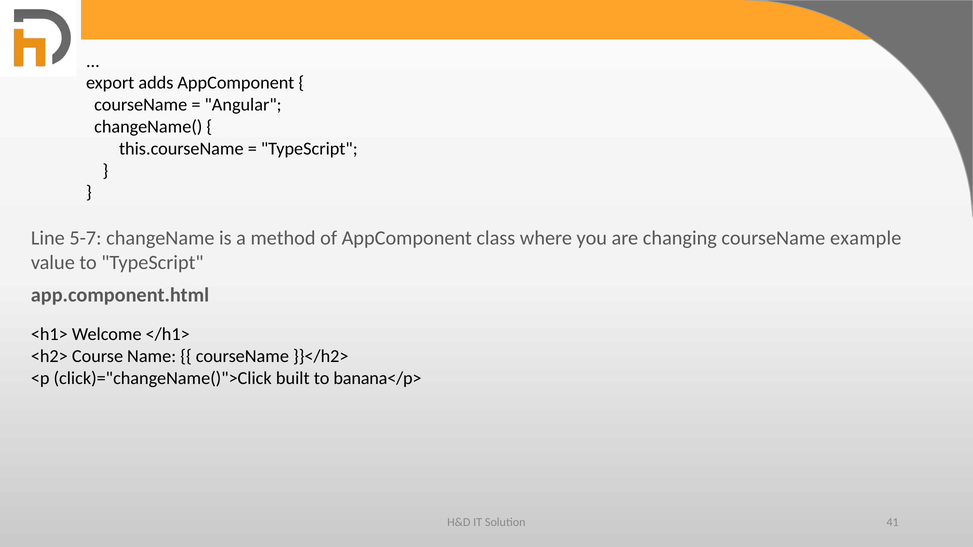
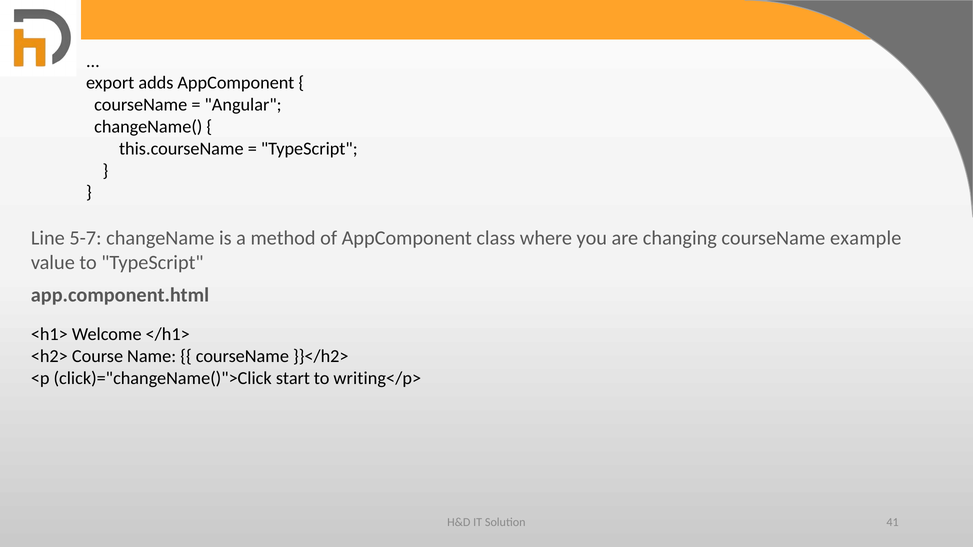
built: built -> start (293, 378)
banana</p>: banana</p> -> writing</p> (377, 378)
